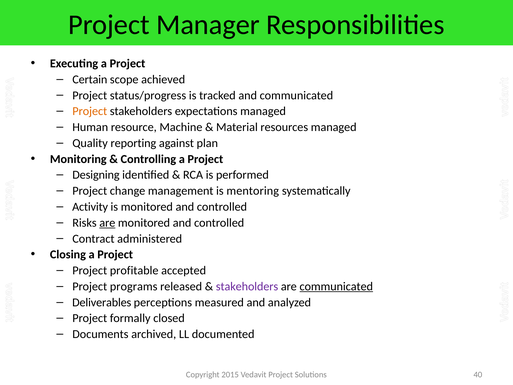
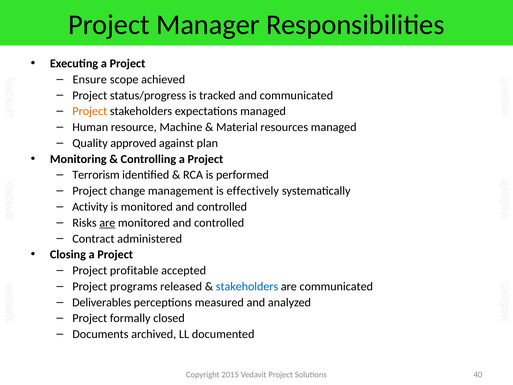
Certain: Certain -> Ensure (90, 79)
reporting: reporting -> approved (133, 143)
Designing: Designing -> Terrorism (96, 175)
mentoring: mentoring -> effectively (253, 191)
stakeholders colour: purple -> blue (247, 286)
communicated underline: present -> none (336, 286)
